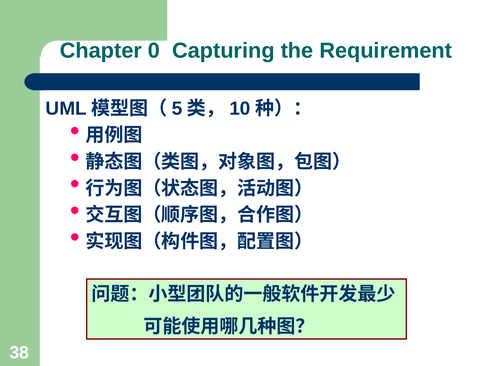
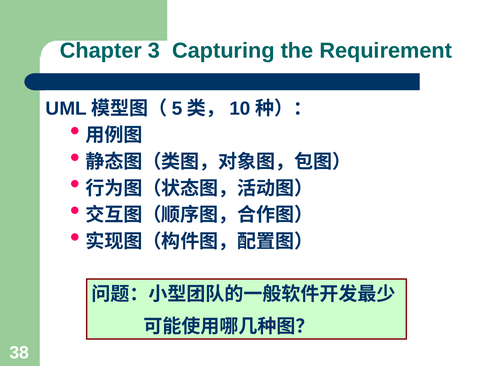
0: 0 -> 3 (154, 51)
